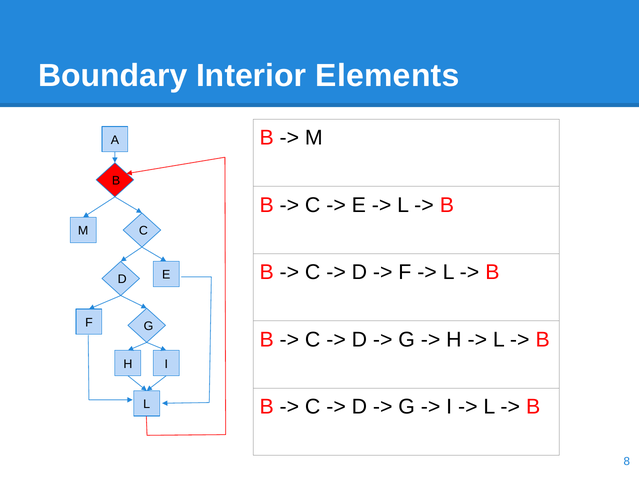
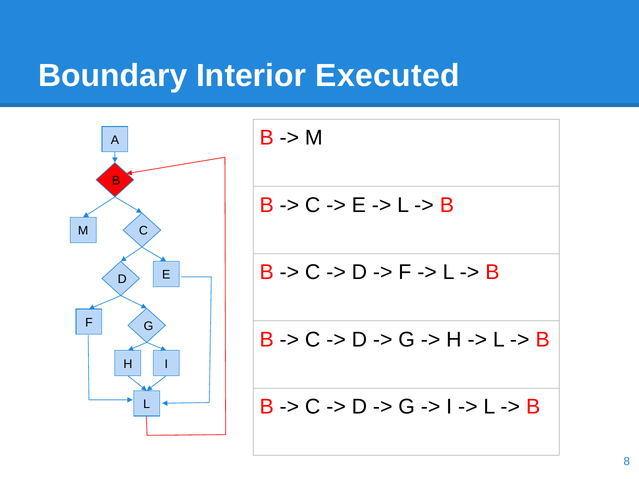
Elements: Elements -> Executed (388, 76)
